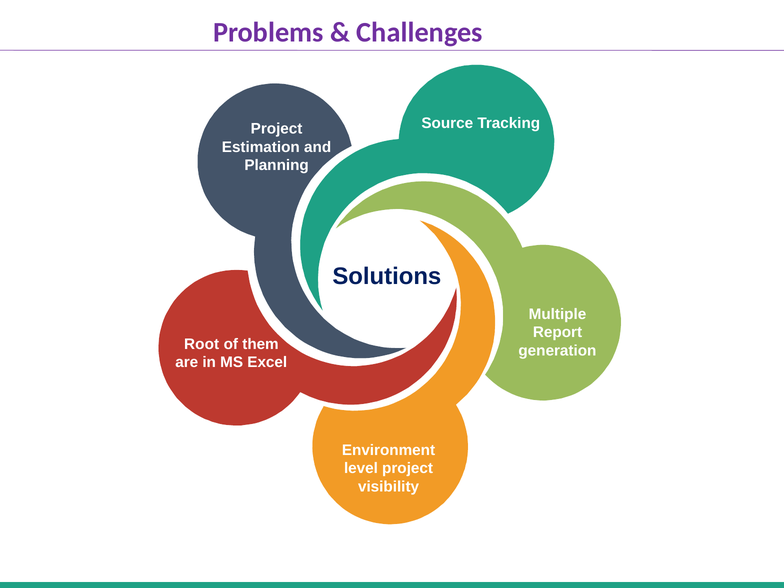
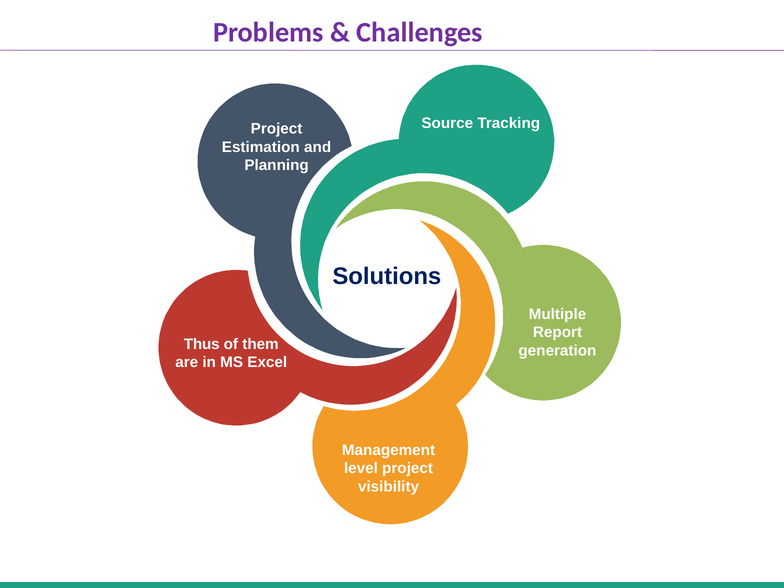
Root: Root -> Thus (202, 344)
Environment: Environment -> Management (389, 450)
